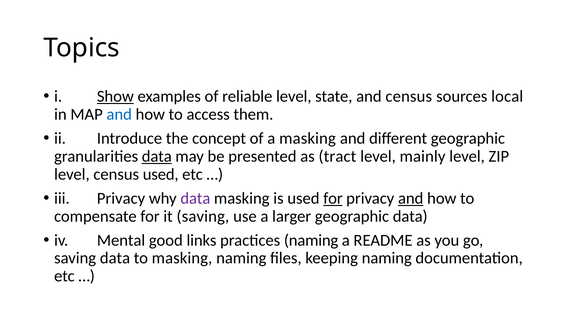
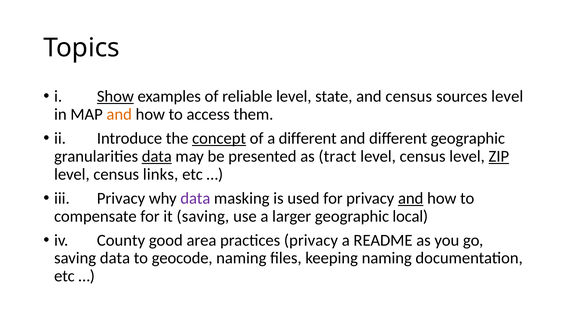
sources local: local -> level (507, 96)
and colour: blue -> orange (119, 114)
concept underline: none -> present (219, 138)
a masking: masking -> different (308, 138)
mainly: mainly -> census (423, 156)
ZIP underline: none -> present (499, 156)
census used: used -> links (161, 174)
for underline: present -> none (333, 198)
geographic data: data -> local (410, 216)
Mental: Mental -> County (121, 240)
links: links -> area (201, 240)
practices naming: naming -> privacy (311, 240)
to masking: masking -> geocode (182, 258)
